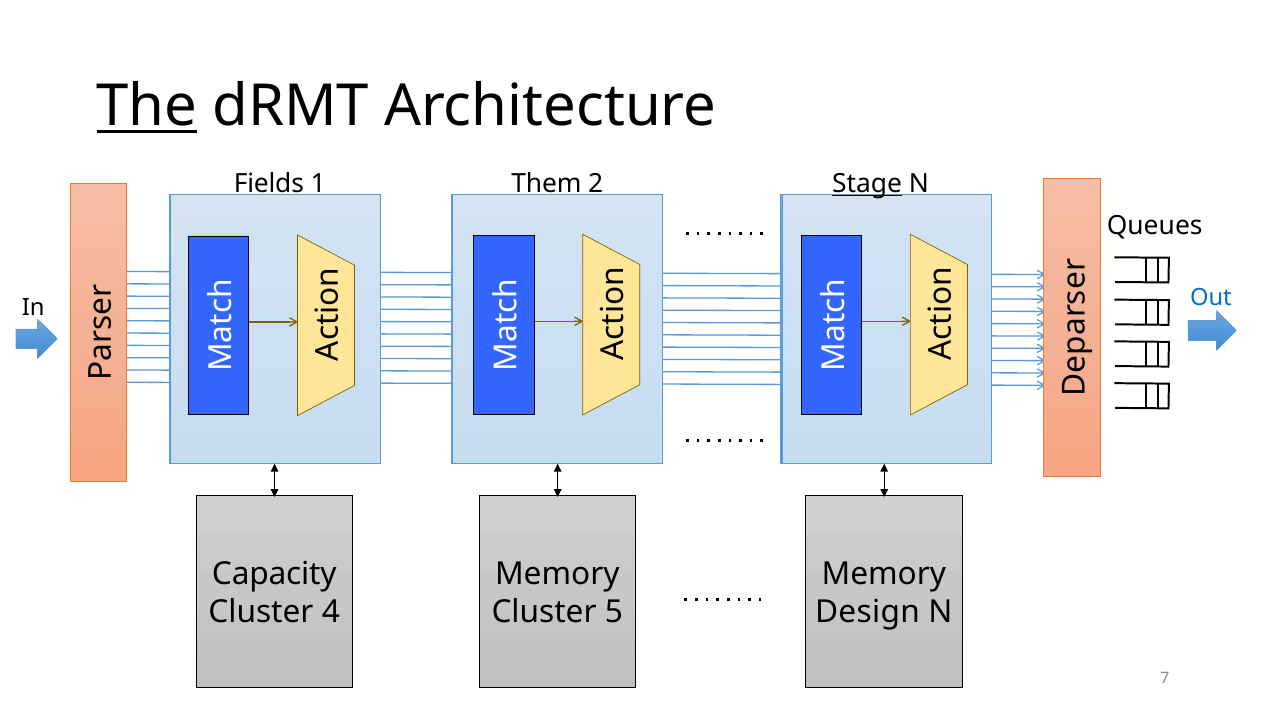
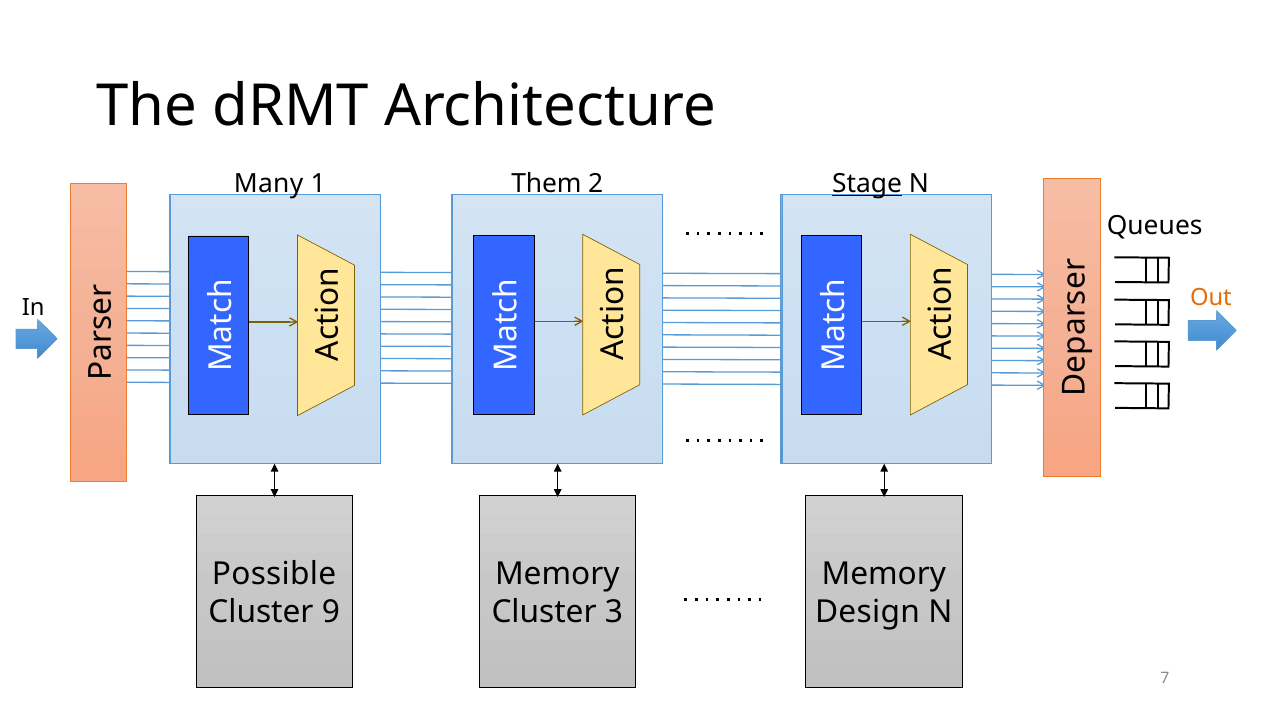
The underline: present -> none (147, 106)
Fields: Fields -> Many (269, 184)
Out colour: blue -> orange (1211, 298)
Capacity: Capacity -> Possible (274, 575)
4: 4 -> 9 (331, 613)
5: 5 -> 3 (614, 613)
